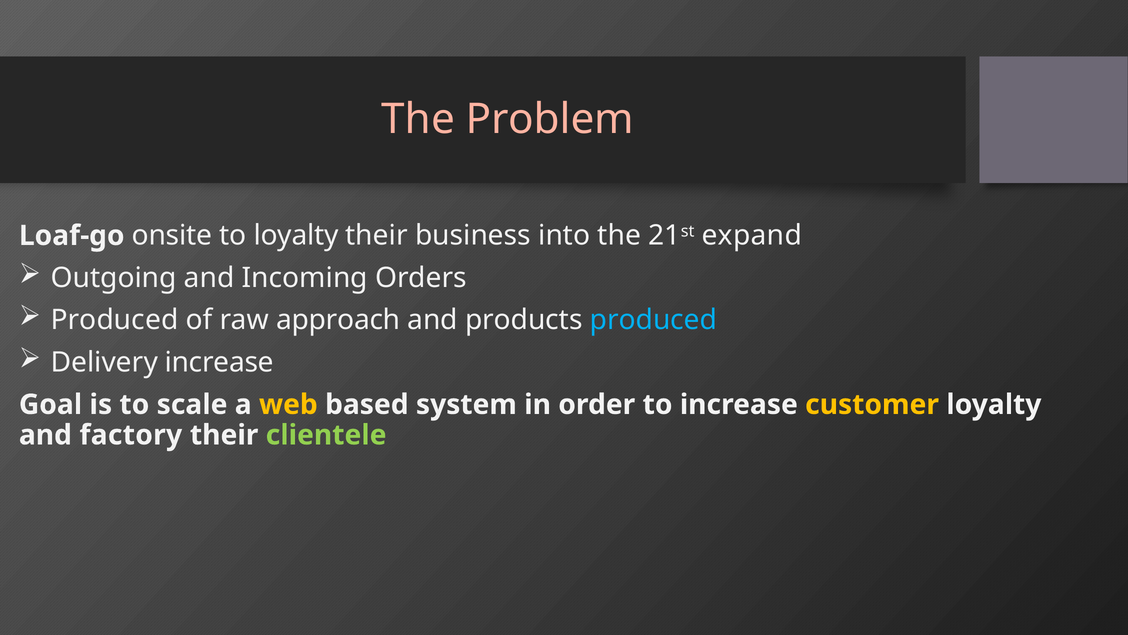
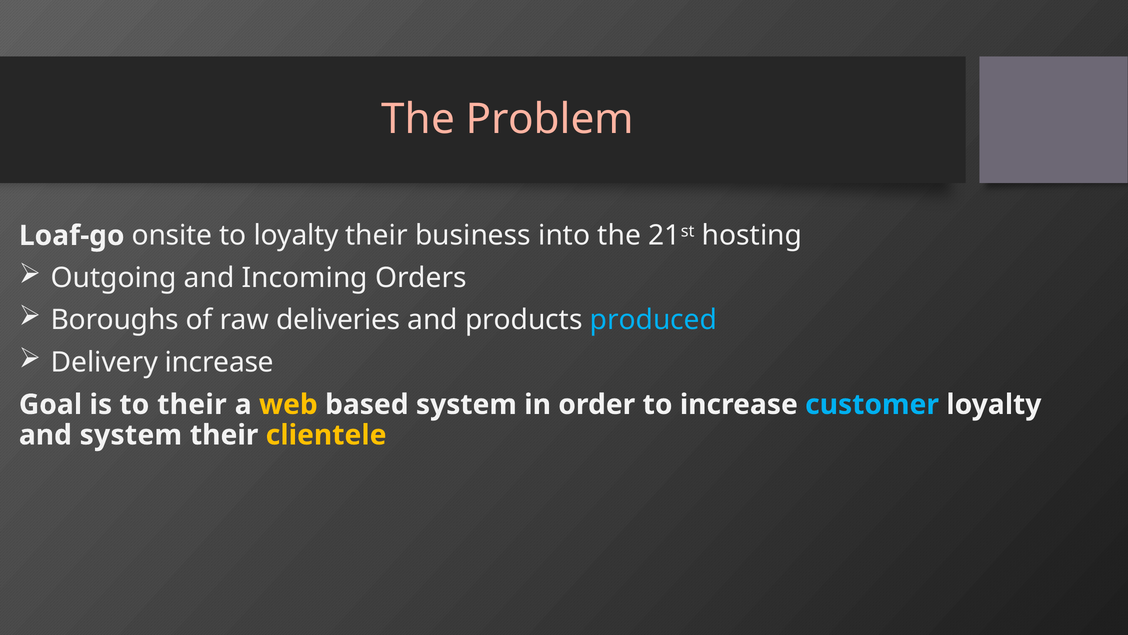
expand: expand -> hosting (752, 235)
Produced: Produced -> Boroughs (115, 320)
approach: approach -> deliveries (338, 320)
to scale: scale -> their (192, 404)
customer colour: yellow -> light blue (872, 404)
and factory: factory -> system (131, 435)
clientele colour: light green -> yellow (326, 435)
